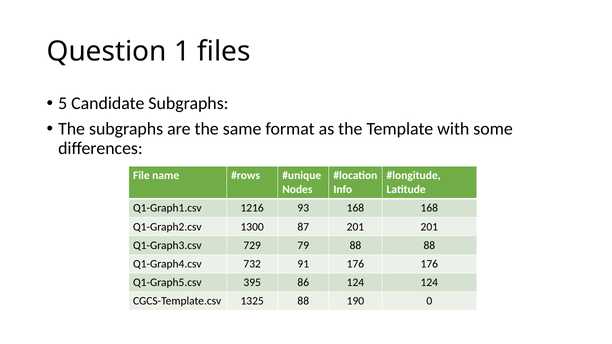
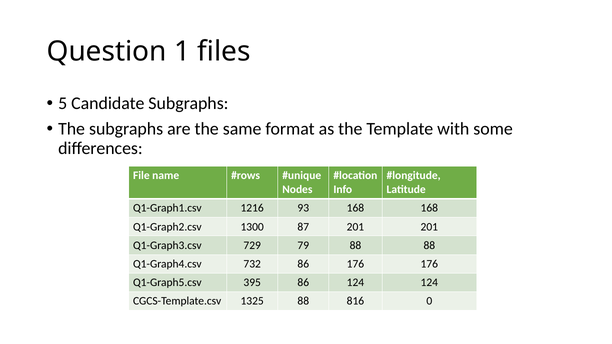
732 91: 91 -> 86 (303, 264)
190: 190 -> 816 (355, 301)
